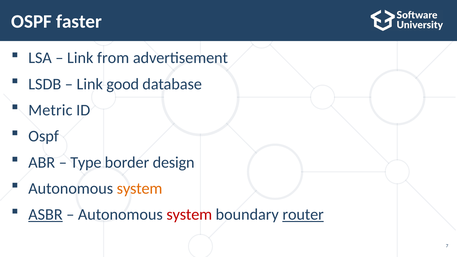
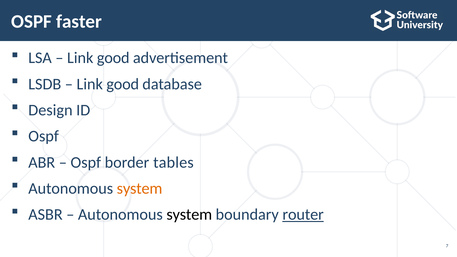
from: from -> good (113, 58)
Metric: Metric -> Design (50, 110)
Type: Type -> Ospf (86, 162)
design: design -> tables (173, 162)
ASBR underline: present -> none (45, 215)
system colour: red -> black (189, 215)
